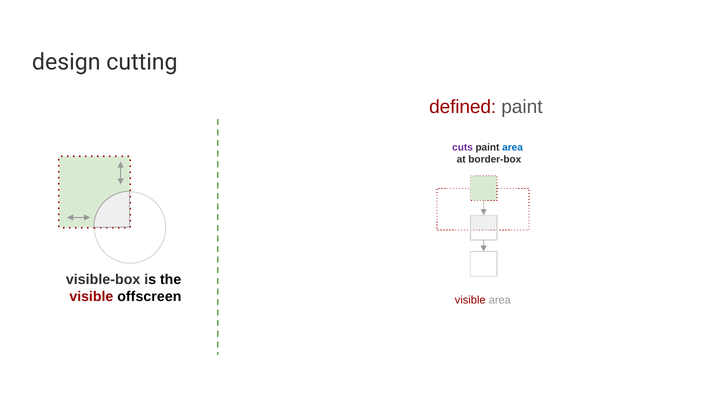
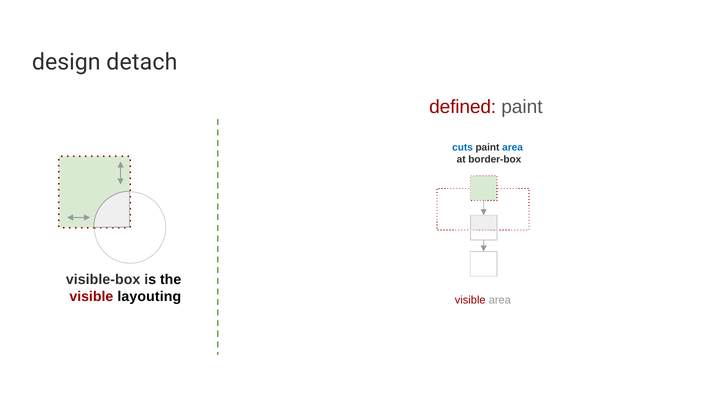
cutting: cutting -> detach (142, 62)
cuts colour: purple -> blue (463, 147)
offscreen: offscreen -> layouting (149, 297)
